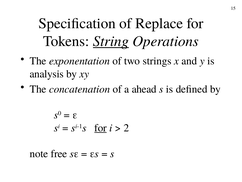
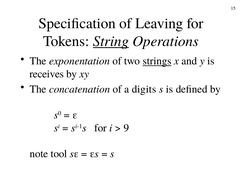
Replace: Replace -> Leaving (159, 23)
strings underline: none -> present (157, 61)
analysis: analysis -> receives (47, 74)
ahead: ahead -> digits (144, 89)
for underline: present -> none (101, 128)
2: 2 -> 9 (126, 128)
free: free -> tool (59, 153)
